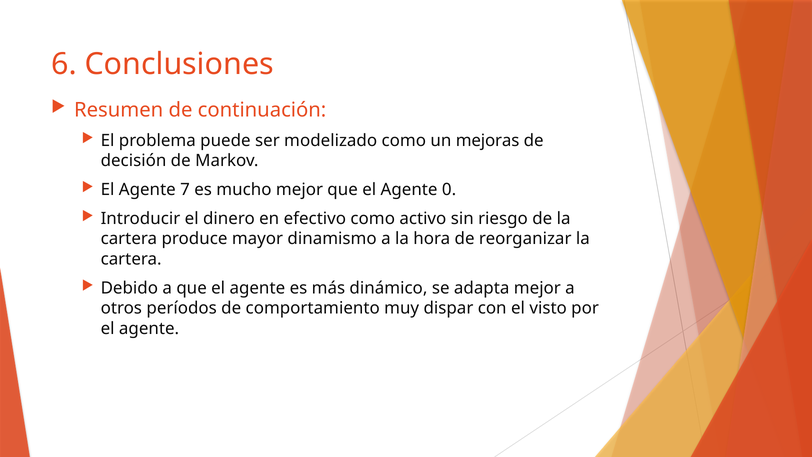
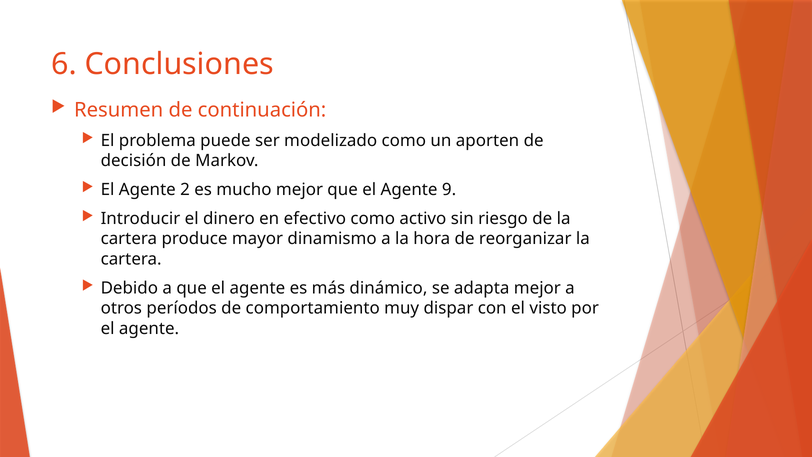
mejoras: mejoras -> aporten (488, 140)
7: 7 -> 2 (185, 190)
0: 0 -> 9 (449, 190)
